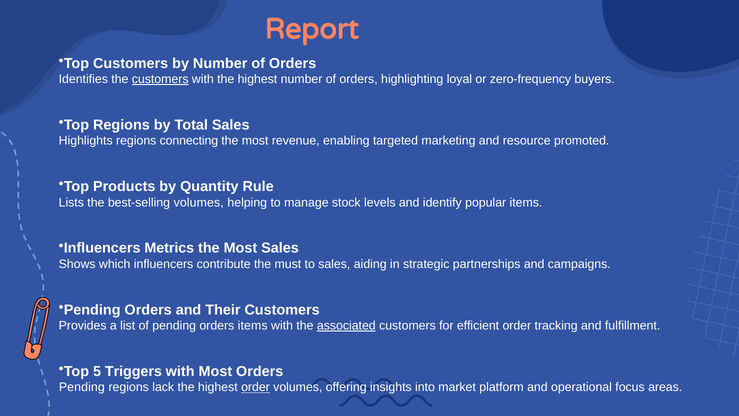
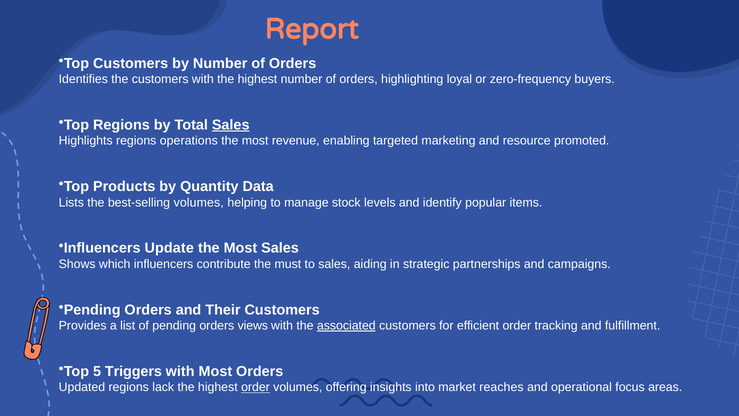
customers underline: present -> none (160, 79)
Sales underline: none -> present (231, 125)
connecting: connecting -> operations (189, 141)
Rule: Rule -> Data (258, 186)
Metrics: Metrics -> Update (169, 248)
orders items: items -> views (253, 326)
Pending: Pending -> Updated (82, 387)
platform: platform -> reaches (501, 387)
